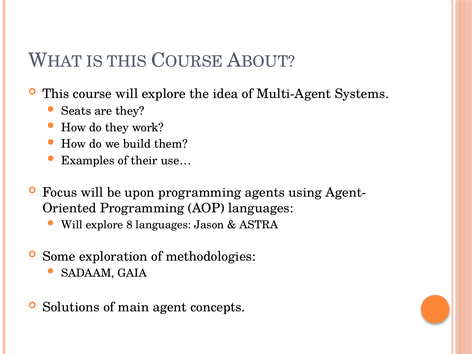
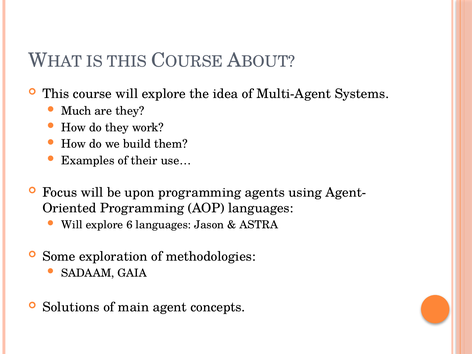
Seats: Seats -> Much (76, 111)
8: 8 -> 6 (129, 225)
